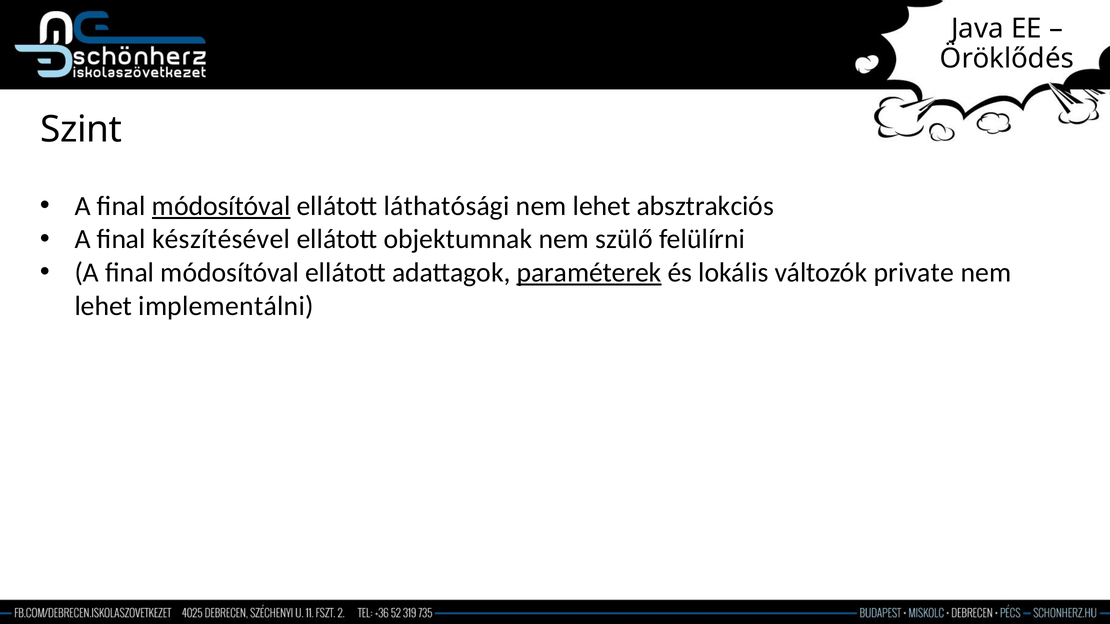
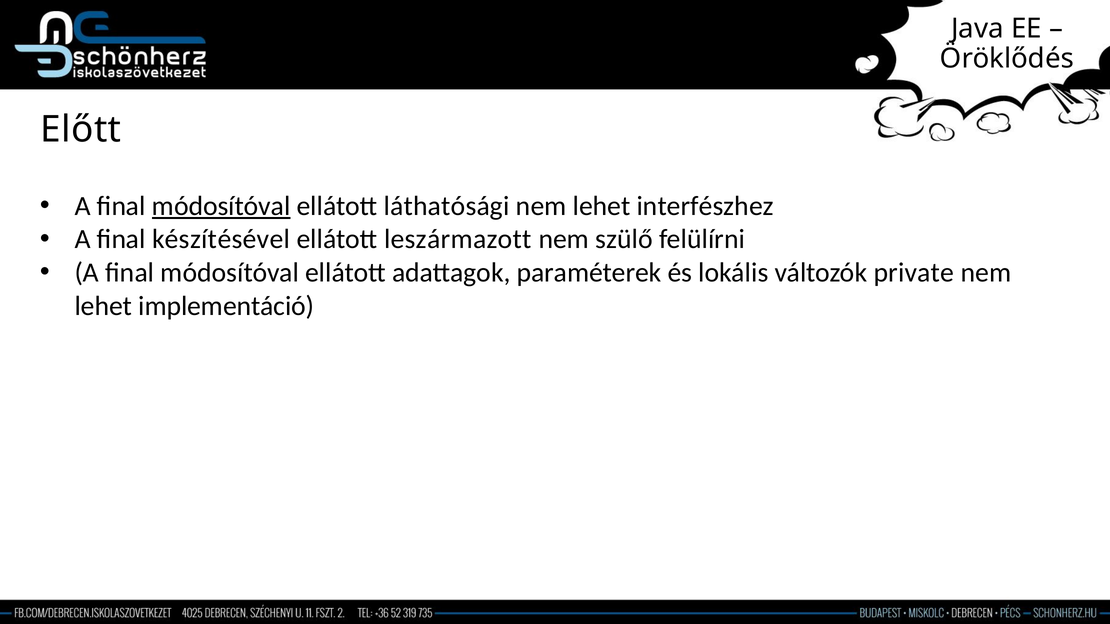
Szint: Szint -> Előtt (81, 130)
absztrakciós: absztrakciós -> interfészhez (705, 206)
objektumnak: objektumnak -> leszármazott (458, 239)
paraméterek underline: present -> none (589, 273)
implementálni: implementálni -> implementáció (226, 306)
